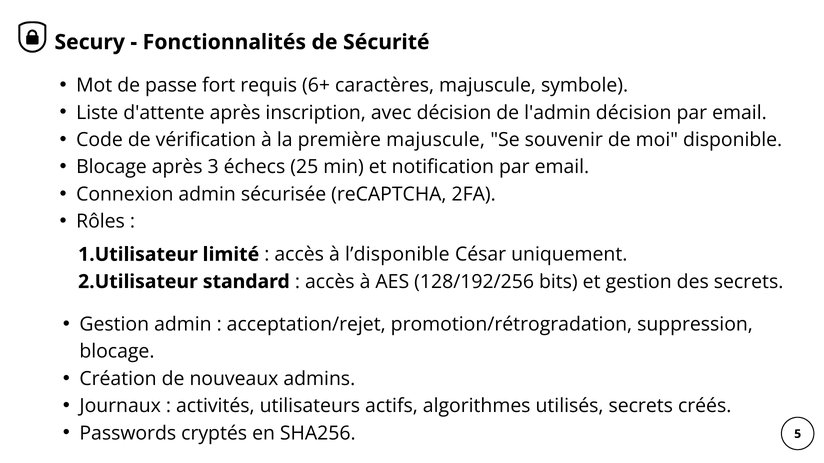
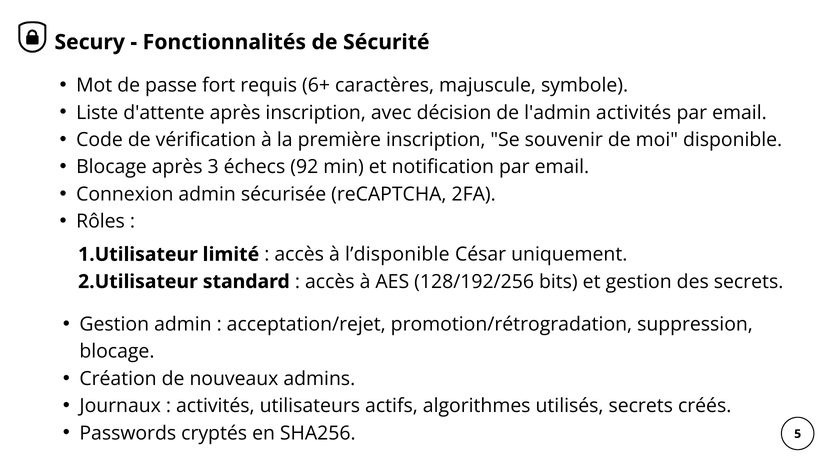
l'admin décision: décision -> activités (634, 113)
première majuscule: majuscule -> inscription (436, 140)
25: 25 -> 92 (304, 167)
